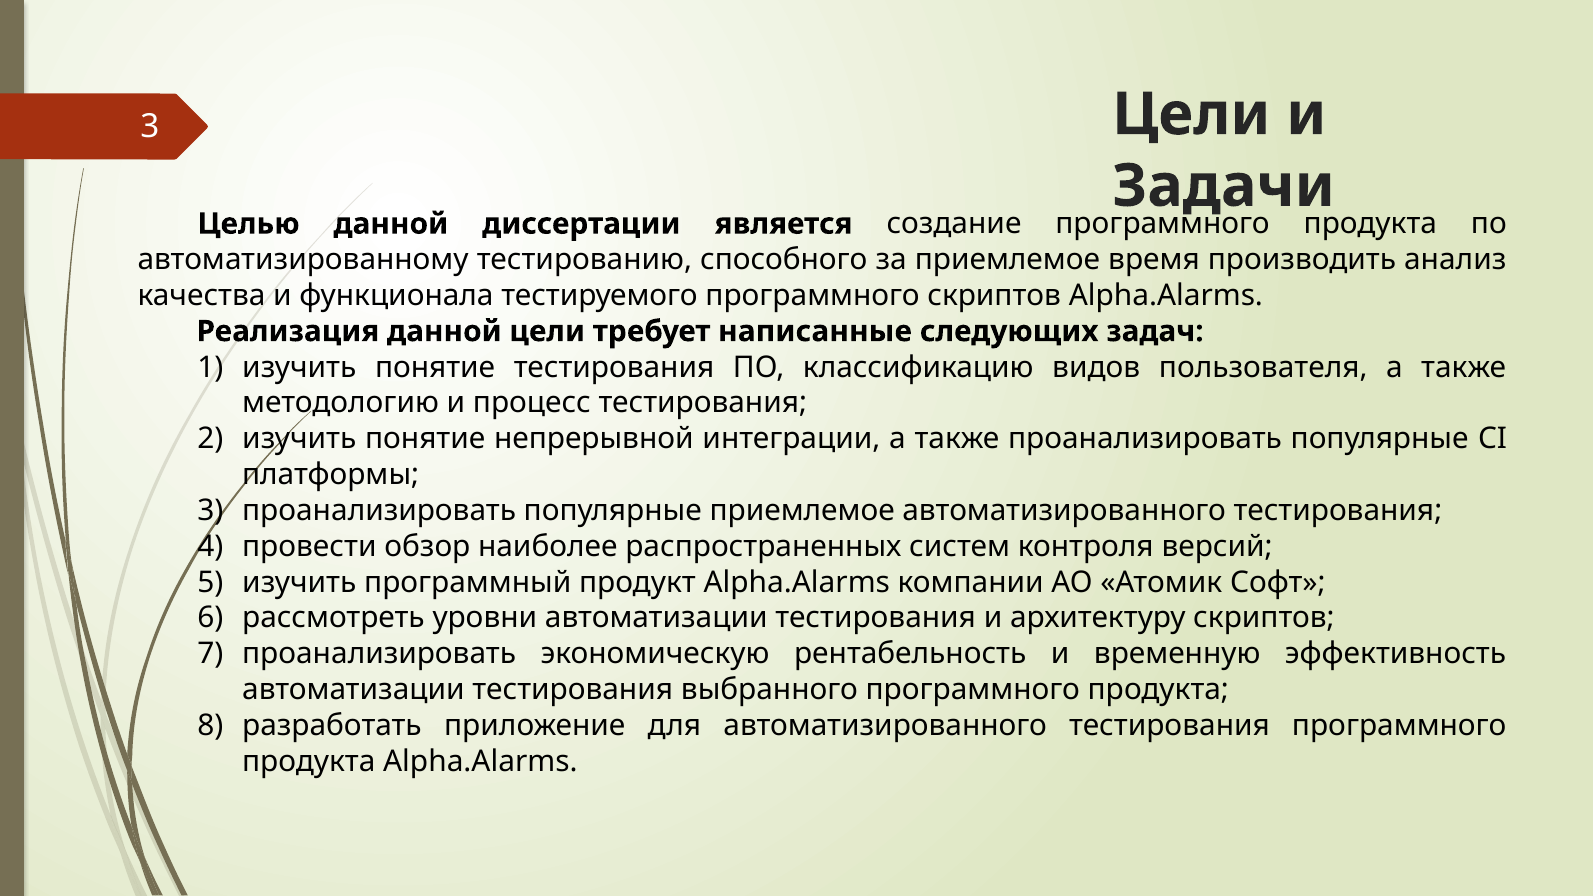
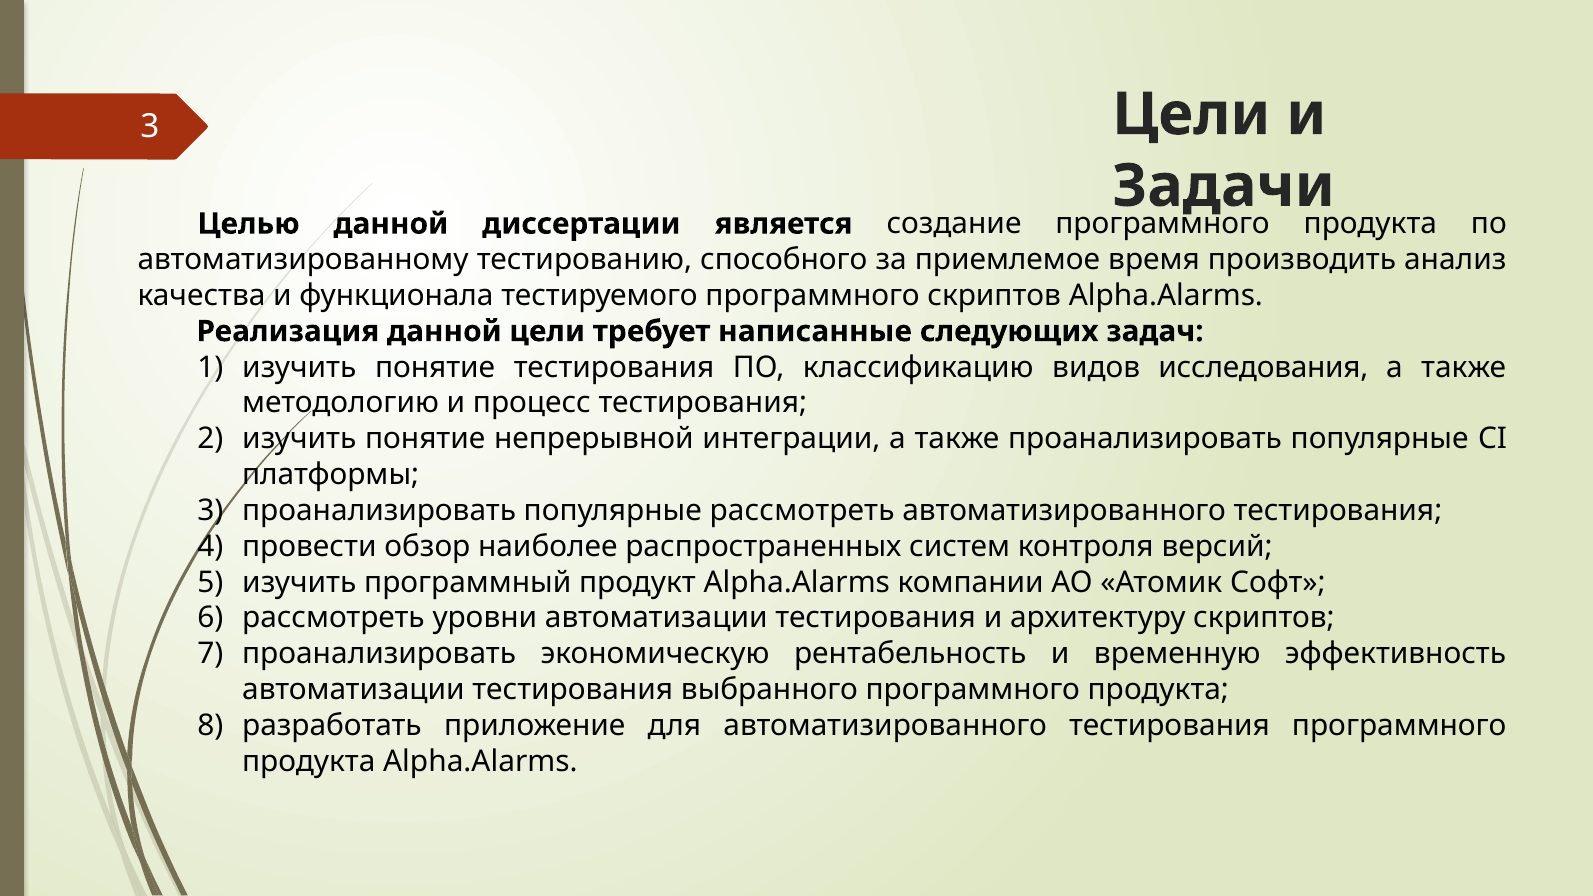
пользователя: пользователя -> исследования (1263, 367)
популярные приемлемое: приемлемое -> рассмотреть (802, 511)
